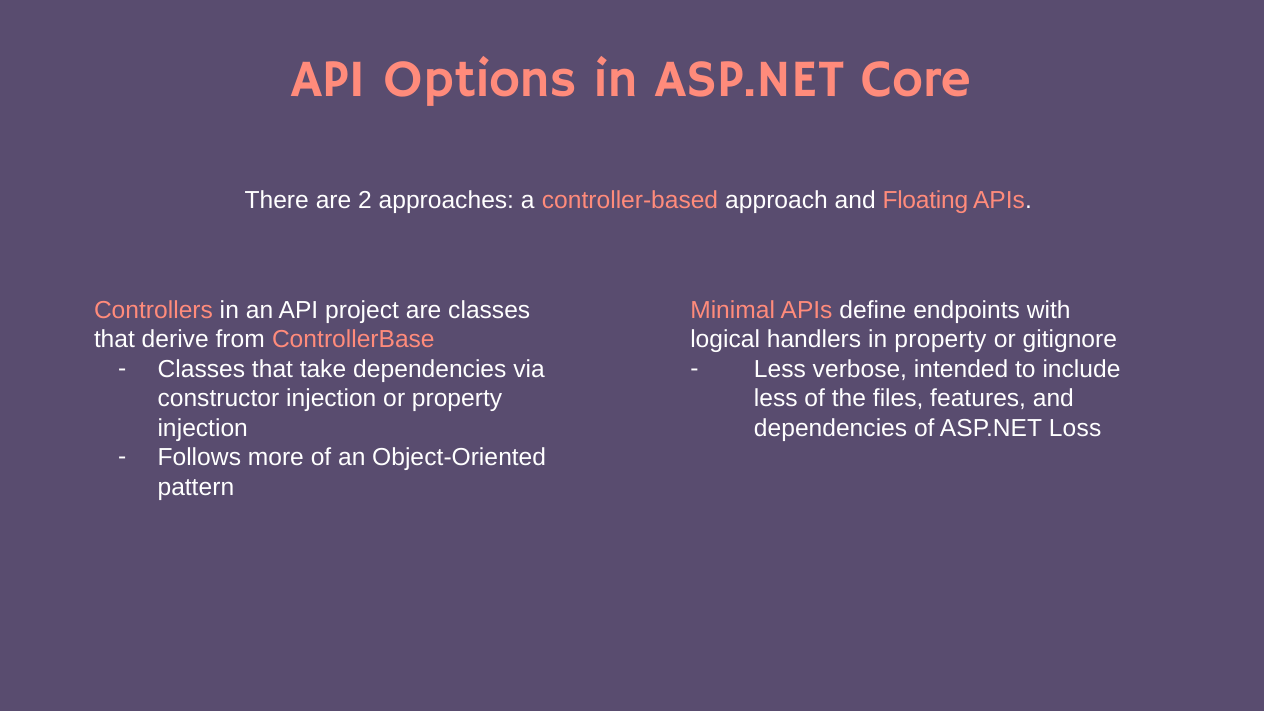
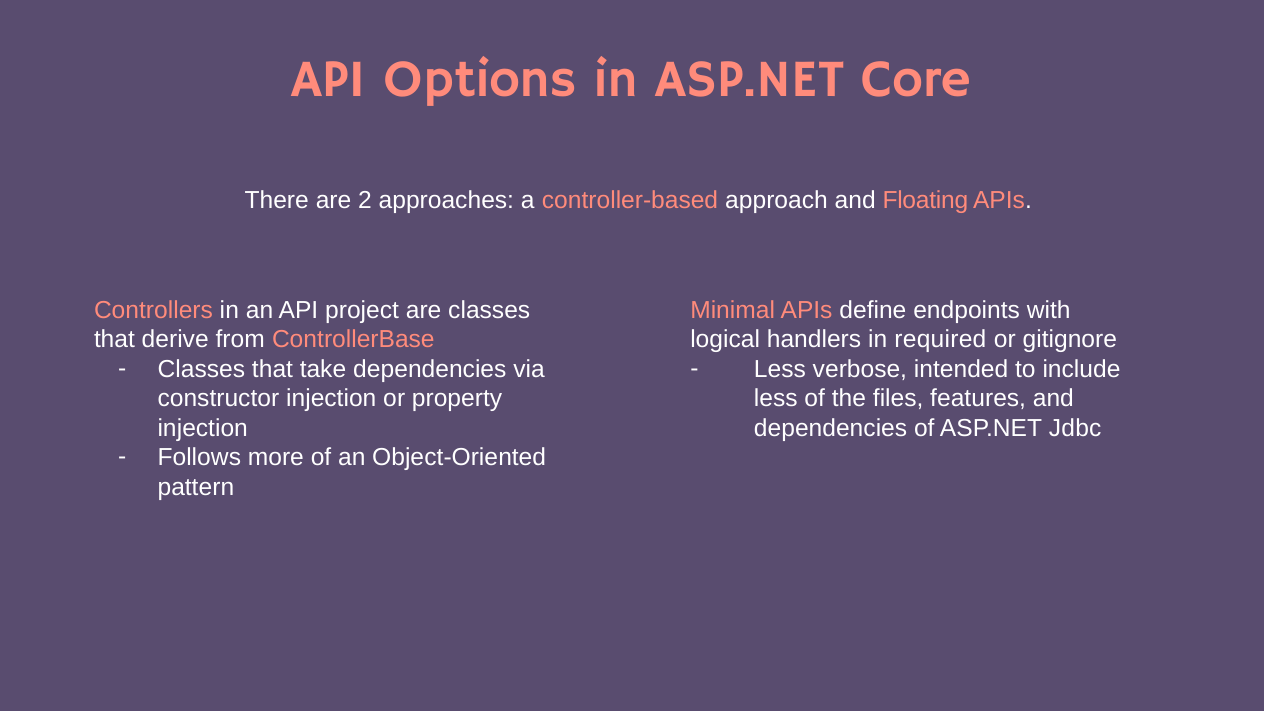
in property: property -> required (940, 340)
Loss: Loss -> Jdbc (1075, 428)
